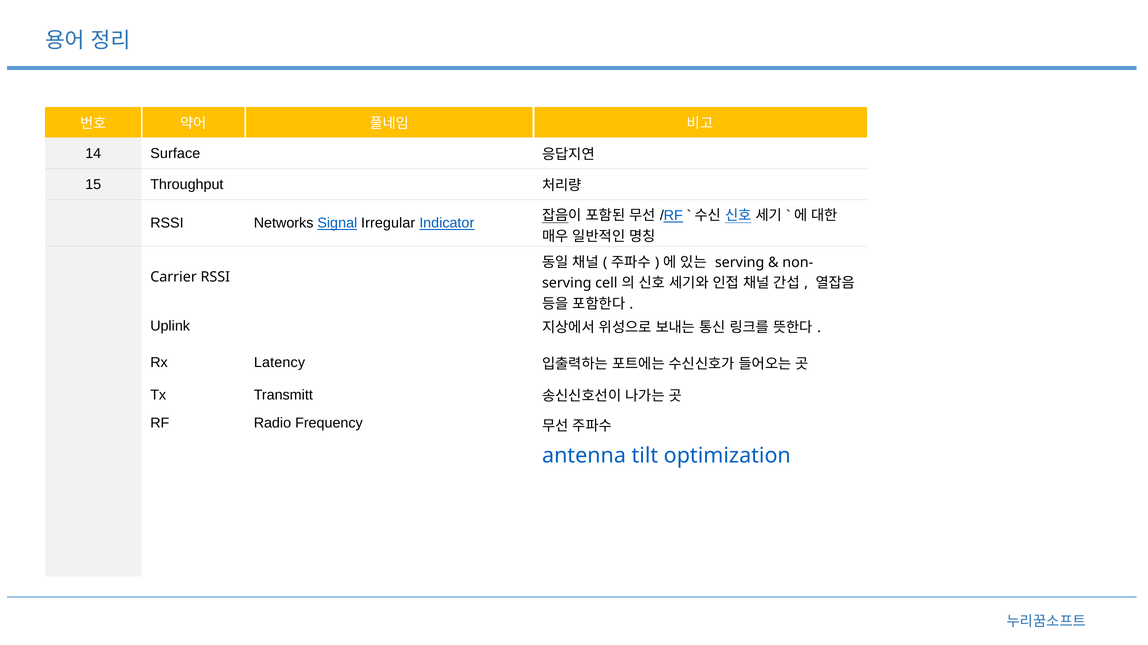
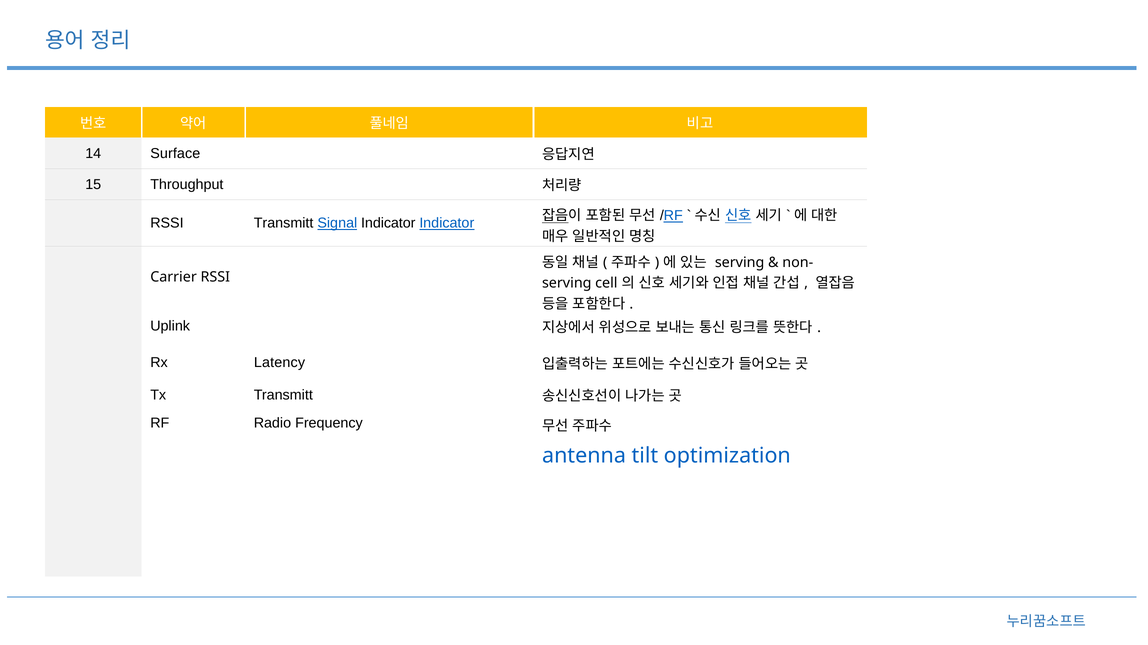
RSSI Networks: Networks -> Transmitt (284, 223)
Signal Irregular: Irregular -> Indicator (388, 223)
